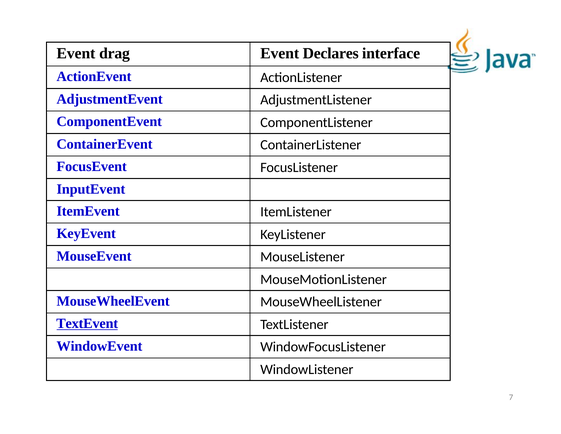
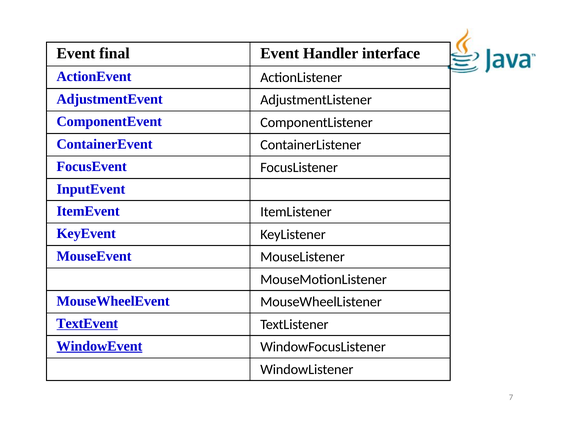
drag: drag -> final (114, 53)
Declares: Declares -> Handler (331, 53)
WindowEvent underline: none -> present (99, 346)
